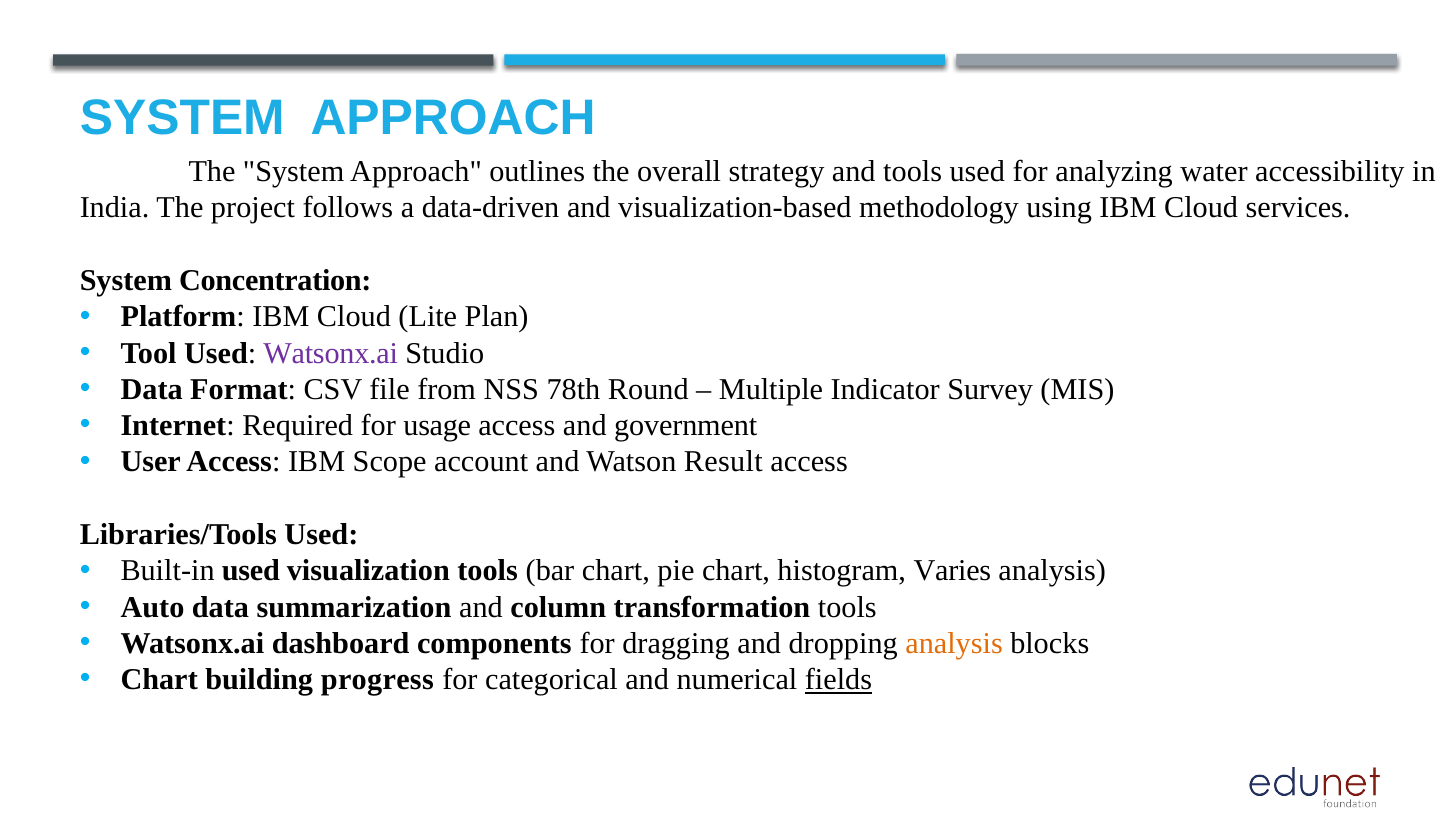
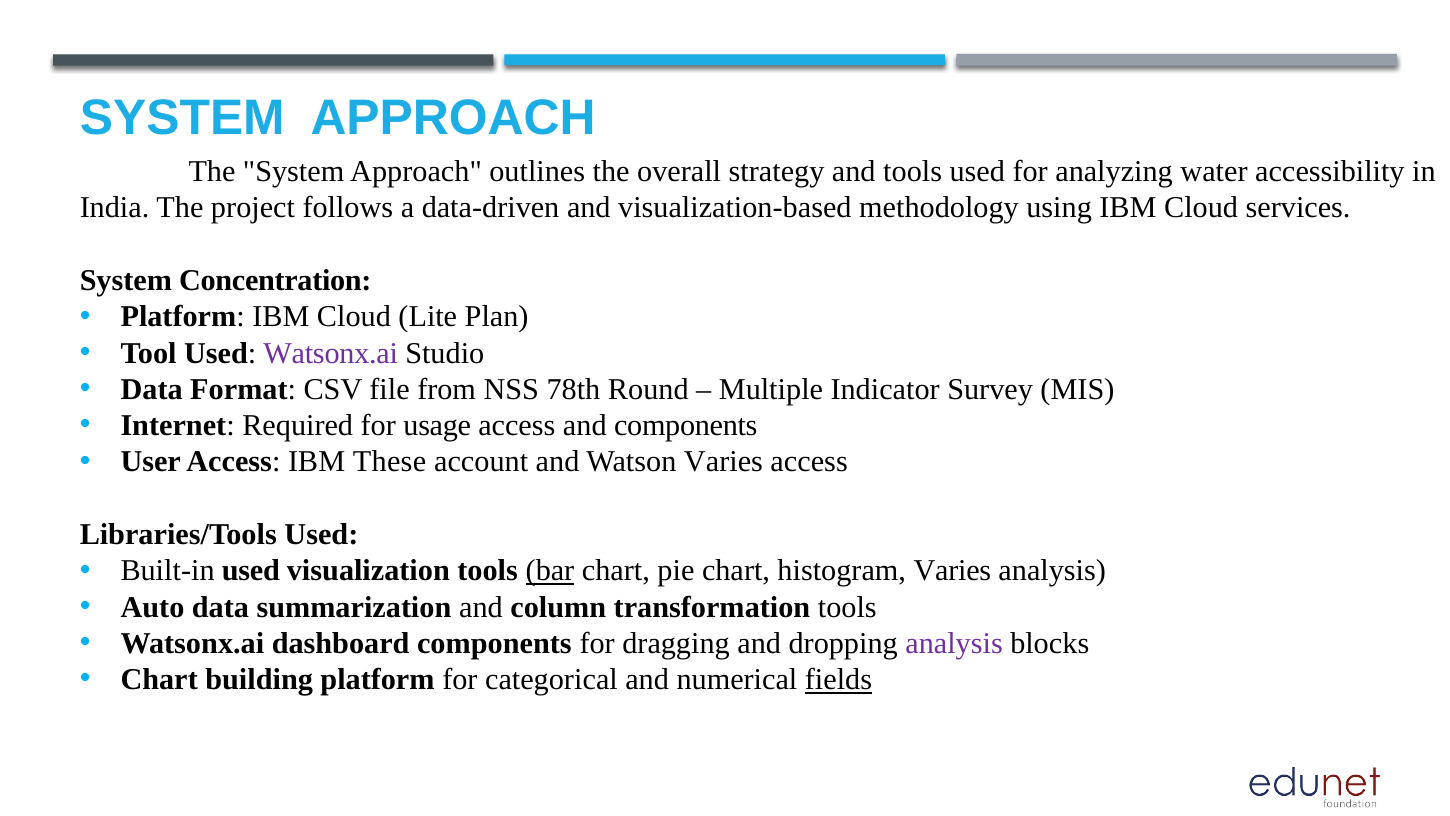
and government: government -> components (686, 425)
Scope: Scope -> These (390, 462)
Watson Result: Result -> Varies (723, 462)
bar underline: none -> present (550, 571)
analysis colour: orange -> purple (954, 643)
building progress: progress -> platform (378, 679)
